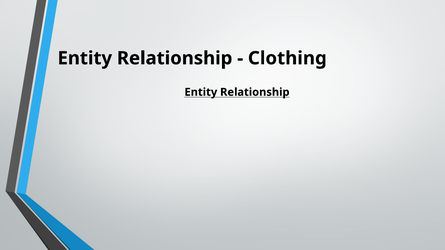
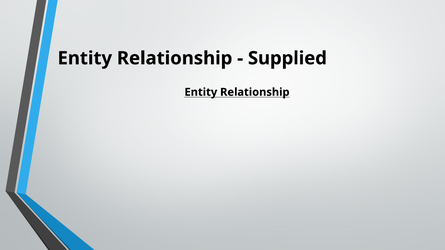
Clothing: Clothing -> Supplied (287, 58)
